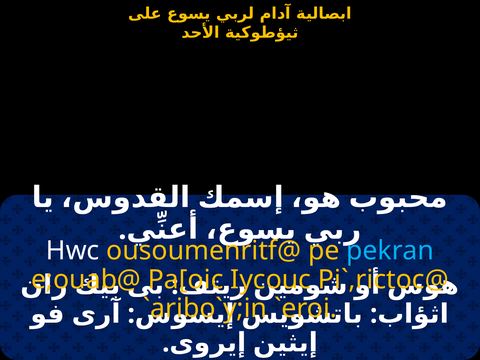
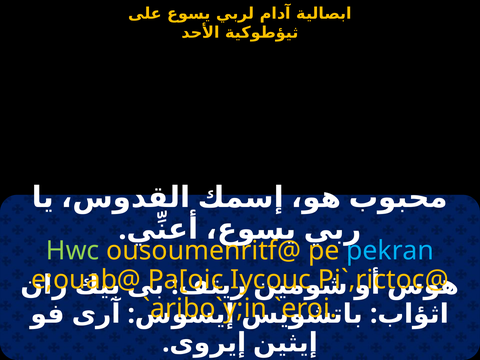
Hwc colour: white -> light green (73, 251)
